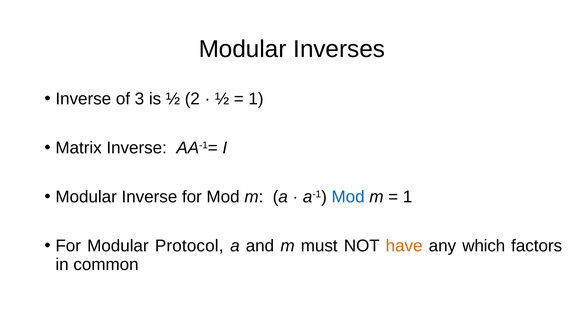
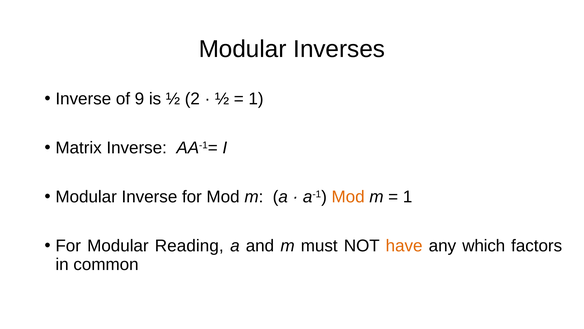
3: 3 -> 9 (139, 99)
Mod colour: blue -> orange (348, 197)
Protocol: Protocol -> Reading (189, 246)
